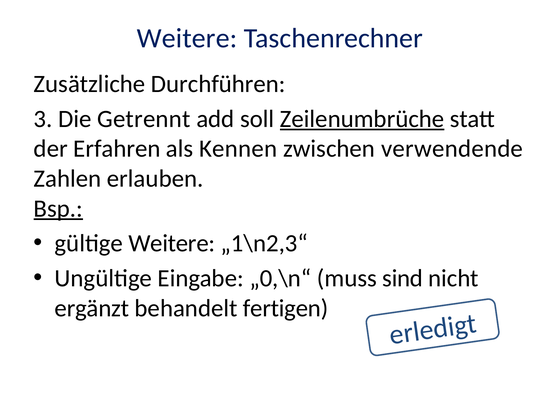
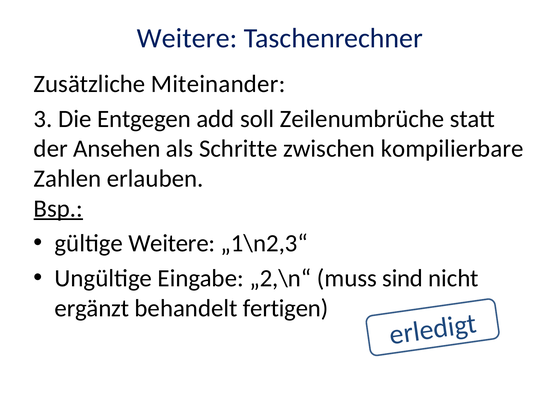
Durchführen: Durchführen -> Miteinander (218, 84)
Getrennt: Getrennt -> Entgegen (144, 119)
Zeilenumbrüche underline: present -> none (362, 119)
Erfahren: Erfahren -> Ansehen (117, 149)
Kennen: Kennen -> Schritte (238, 149)
verwendende: verwendende -> kompilierbare (452, 149)
„0,\n“: „0,\n“ -> „2,\n“ (280, 278)
